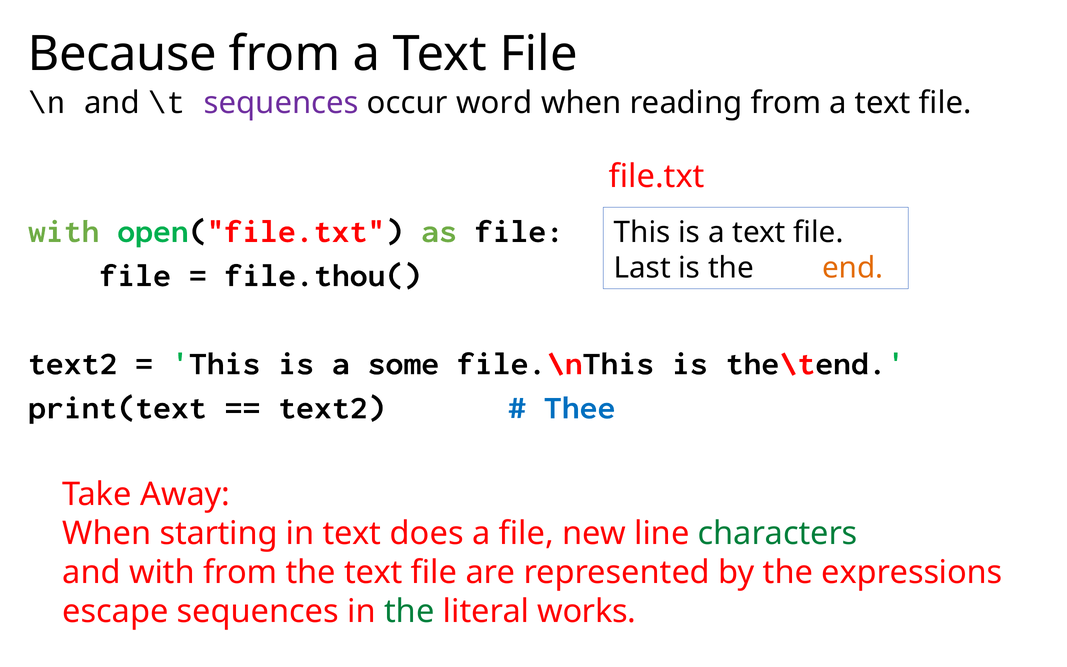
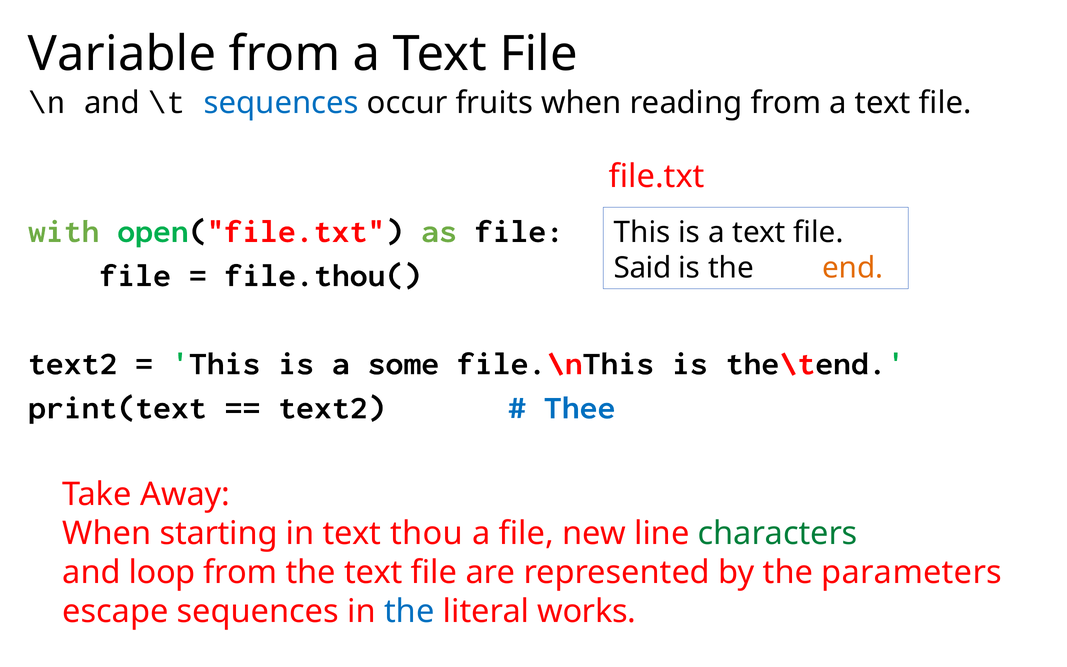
Because: Because -> Variable (122, 54)
sequences colour: purple -> blue (281, 103)
word: word -> fruits (494, 103)
Last: Last -> Said (642, 268)
does: does -> thou (427, 533)
and with: with -> loop (162, 572)
expressions: expressions -> parameters (912, 572)
the colour: green -> blue (409, 612)
